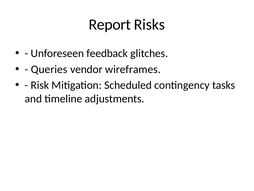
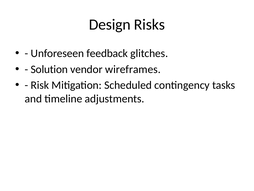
Report: Report -> Design (110, 25)
Queries: Queries -> Solution (49, 69)
